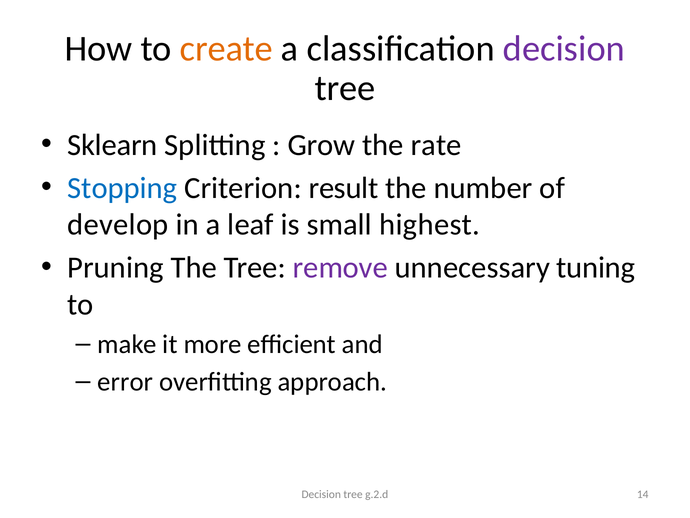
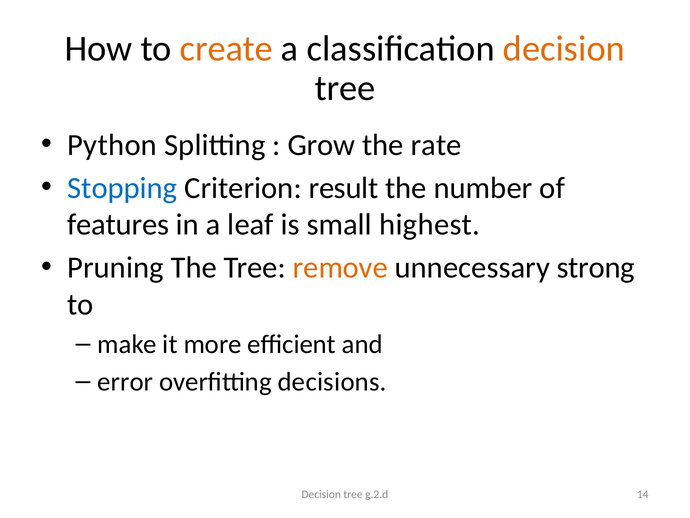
decision colour: purple -> orange (564, 49)
Sklearn: Sklearn -> Python (112, 145)
develop: develop -> features (118, 225)
remove colour: purple -> orange (340, 267)
tuning: tuning -> strong (596, 267)
approach: approach -> decisions (332, 381)
